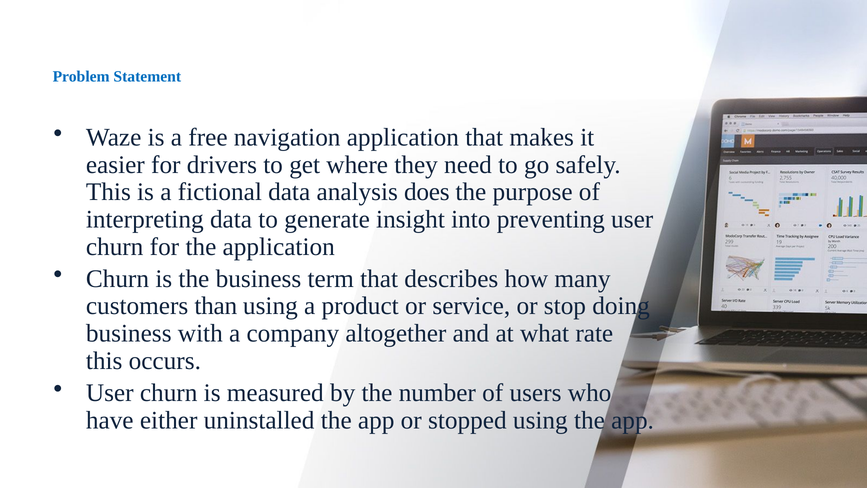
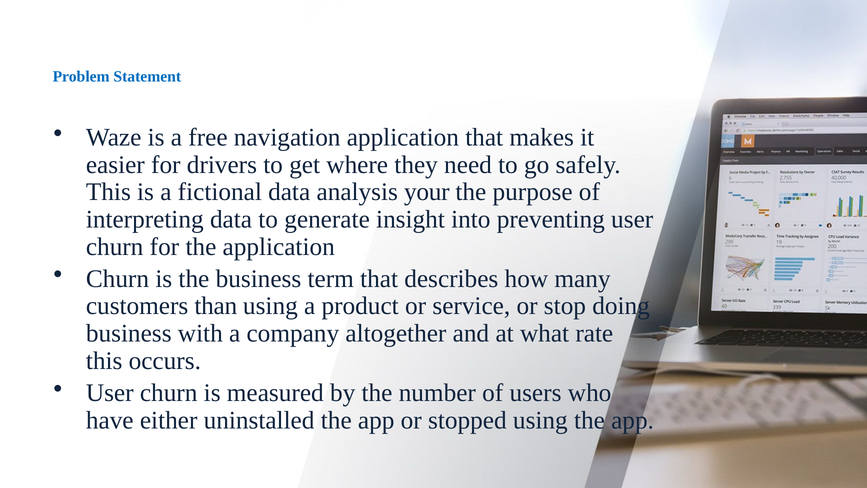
does: does -> your (427, 192)
